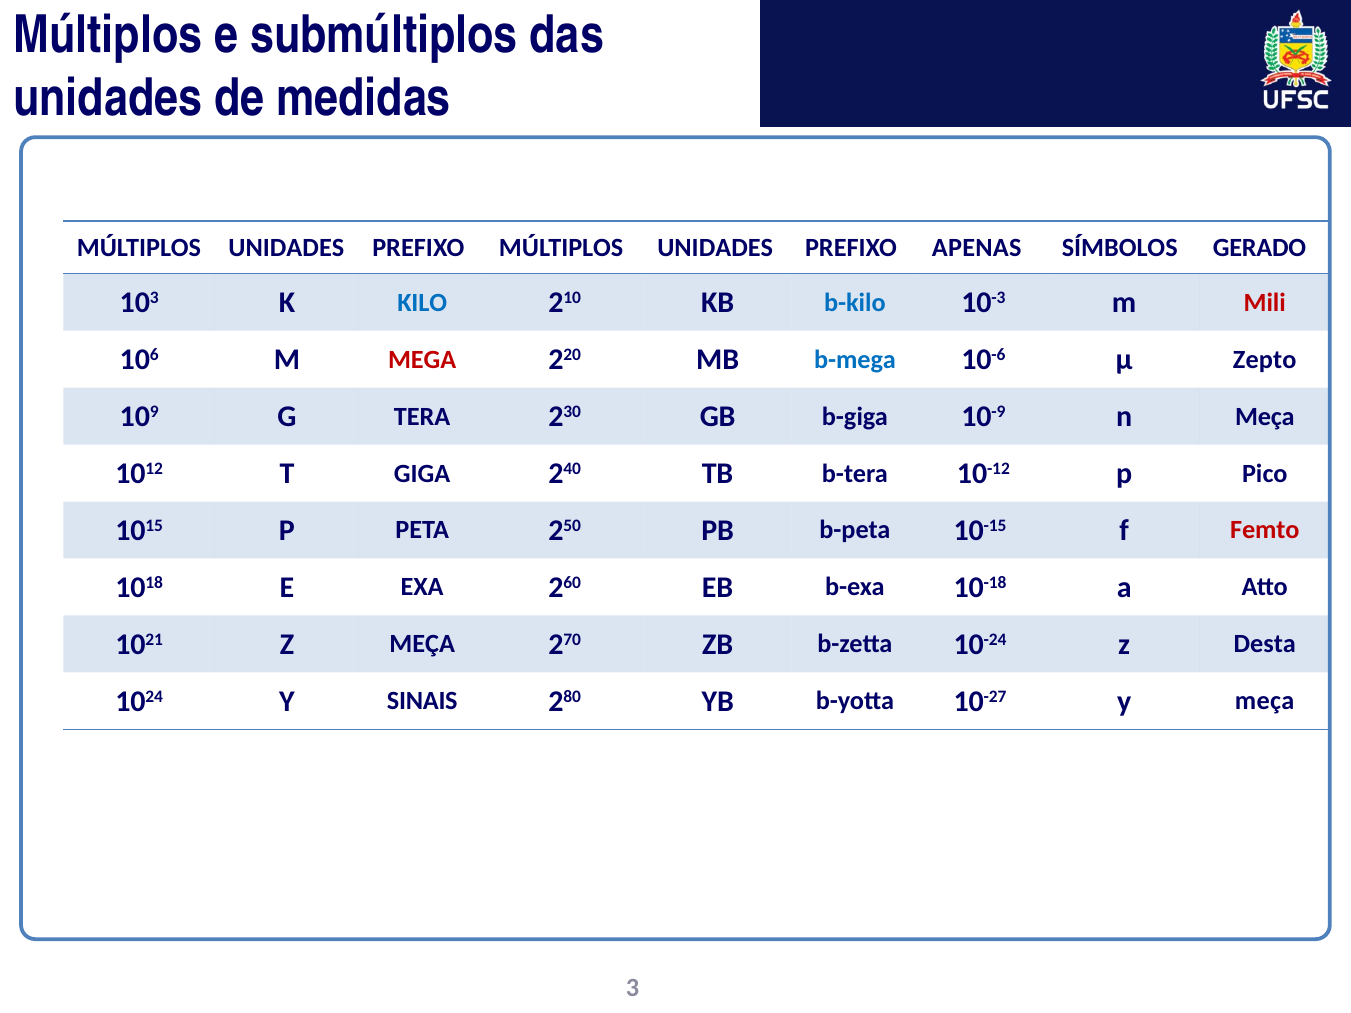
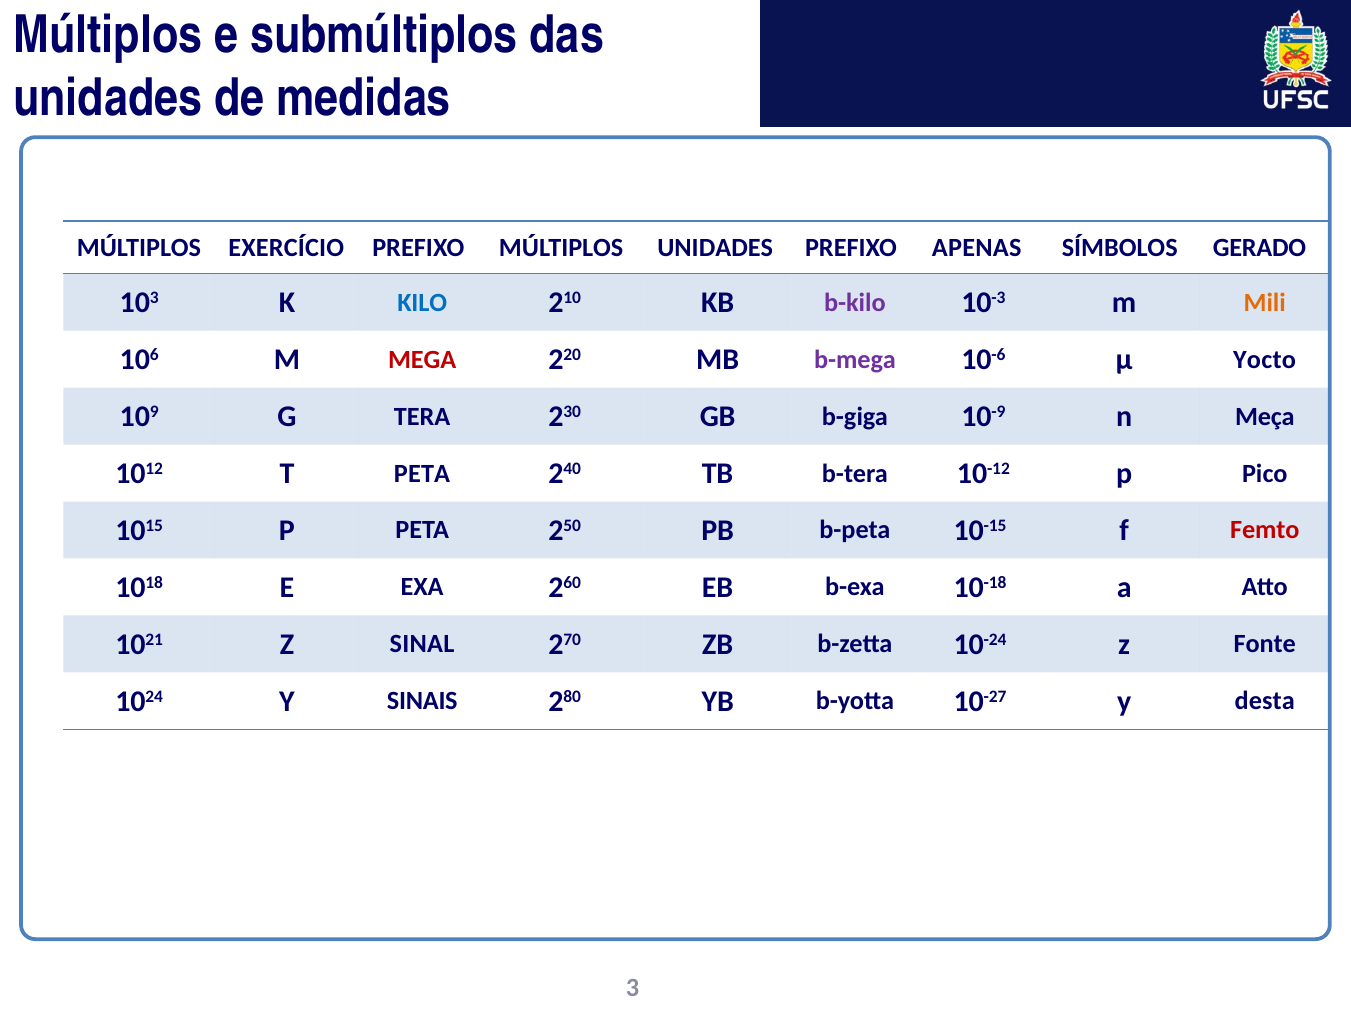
UNIDADES: UNIDADES -> EXERCÍCIO (286, 248)
b-kilo colour: blue -> purple (855, 303)
Mili colour: red -> orange (1265, 303)
b-mega colour: blue -> purple (855, 360)
Zepto: Zepto -> Yocto (1265, 360)
T GIGA: GIGA -> PETA (422, 473)
Z MEÇA: MEÇA -> SINAL (422, 644)
Desta: Desta -> Fonte (1265, 644)
y meça: meça -> desta (1265, 701)
